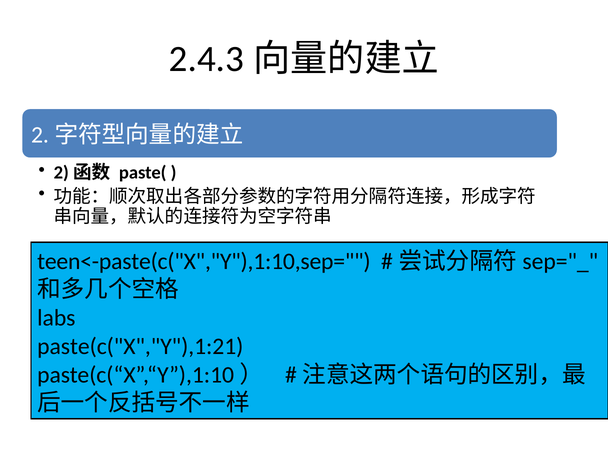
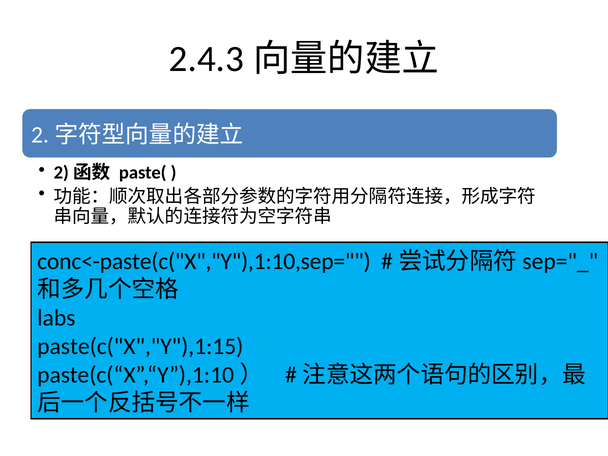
teen<-paste(c("X","Y"),1:10,sep=: teen<-paste(c("X","Y"),1:10,sep= -> conc<-paste(c("X","Y"),1:10,sep= (204, 261)
paste(c("X","Y"),1:21: paste(c("X","Y"),1:21 -> paste(c("X","Y"),1:15 (140, 346)
